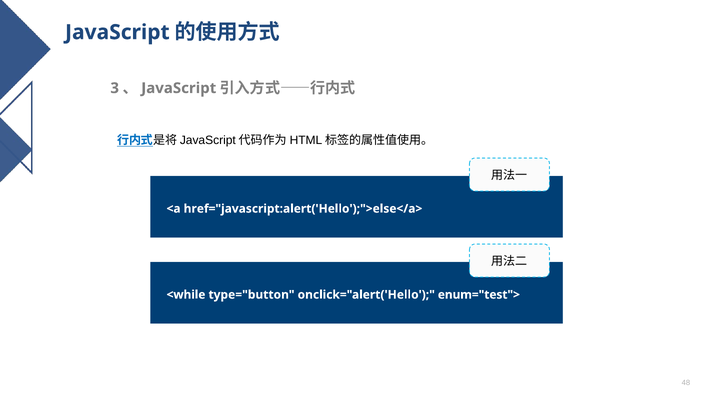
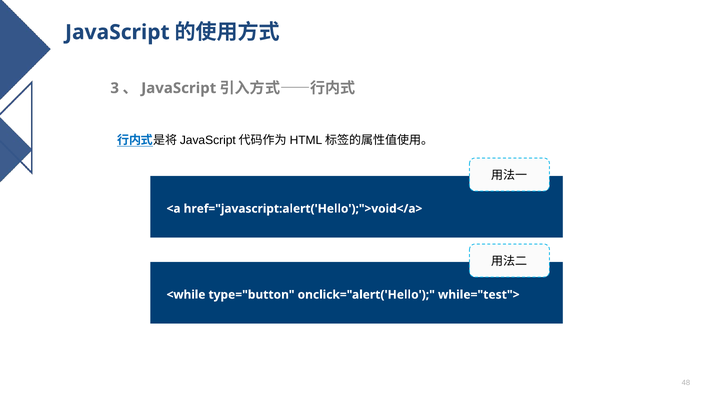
href="javascript:alert('Hello');">else</a>: href="javascript:alert('Hello');">else</a> -> href="javascript:alert('Hello');">void</a> (303, 209)
enum="test">: enum="test"> -> while="test"> (479, 295)
